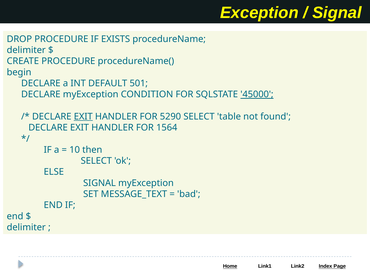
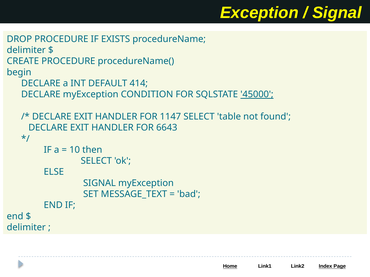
501: 501 -> 414 (139, 83)
EXIT underline: present -> none (83, 117)
5290: 5290 -> 1147 (170, 117)
1564: 1564 -> 6643 (167, 128)
